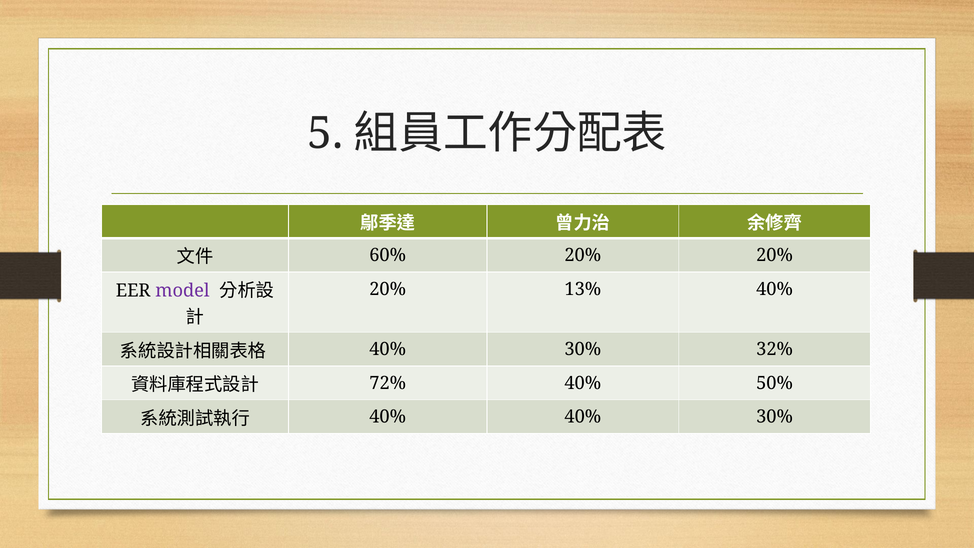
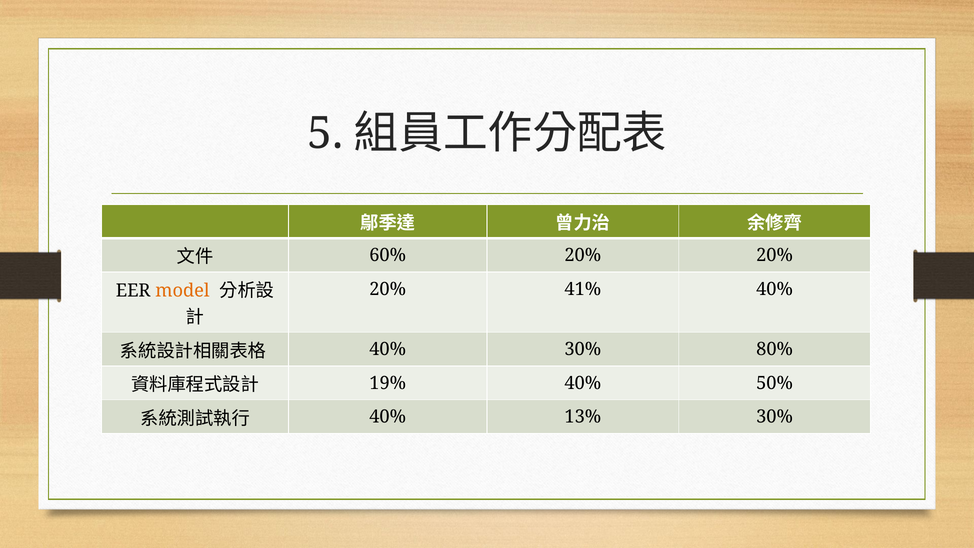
13%: 13% -> 41% (583, 289)
model colour: purple -> orange (182, 291)
32%: 32% -> 80% (775, 349)
72%: 72% -> 19% (388, 383)
40% 40%: 40% -> 13% (583, 417)
